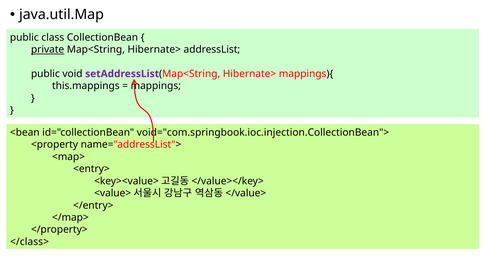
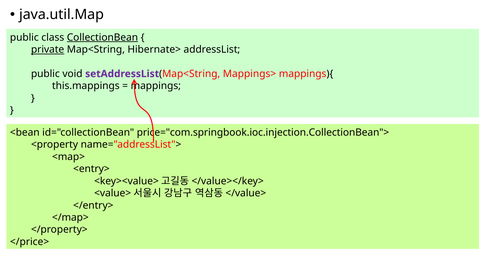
CollectionBean underline: none -> present (102, 37)
Hibernate>: Hibernate> -> Mappings> (250, 74)
void="com.springbook.ioc.injection.CollectionBean">: void="com.springbook.ioc.injection.CollectionBean"> -> price="com.springbook.ioc.injection.CollectionBean"> (263, 132)
</class>: </class> -> </price> (30, 242)
